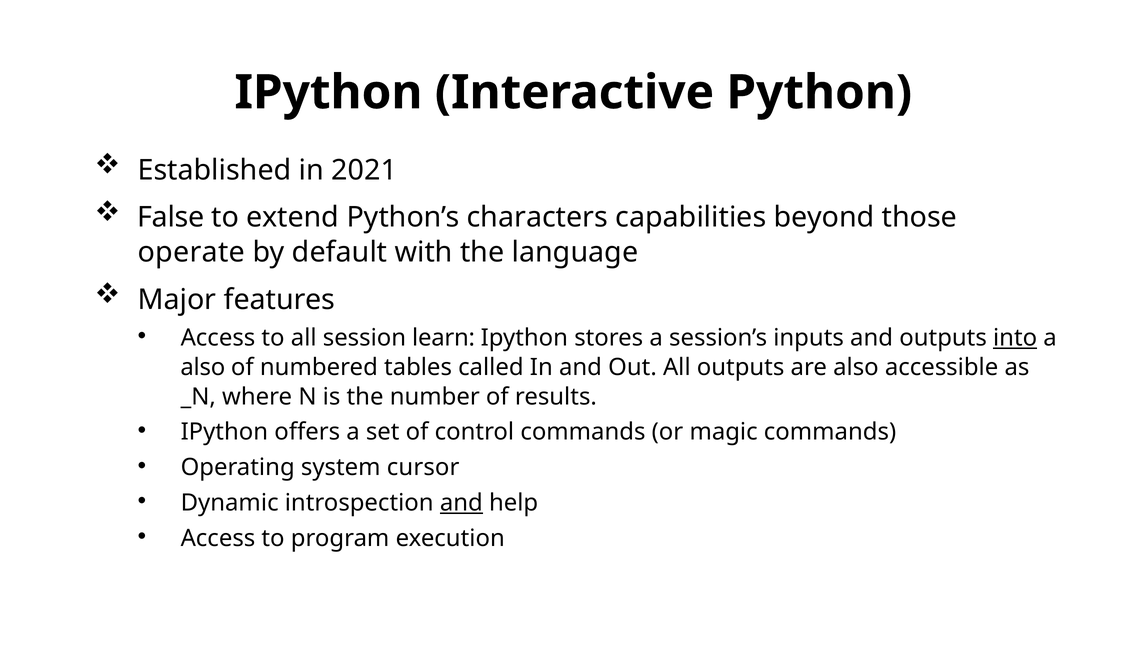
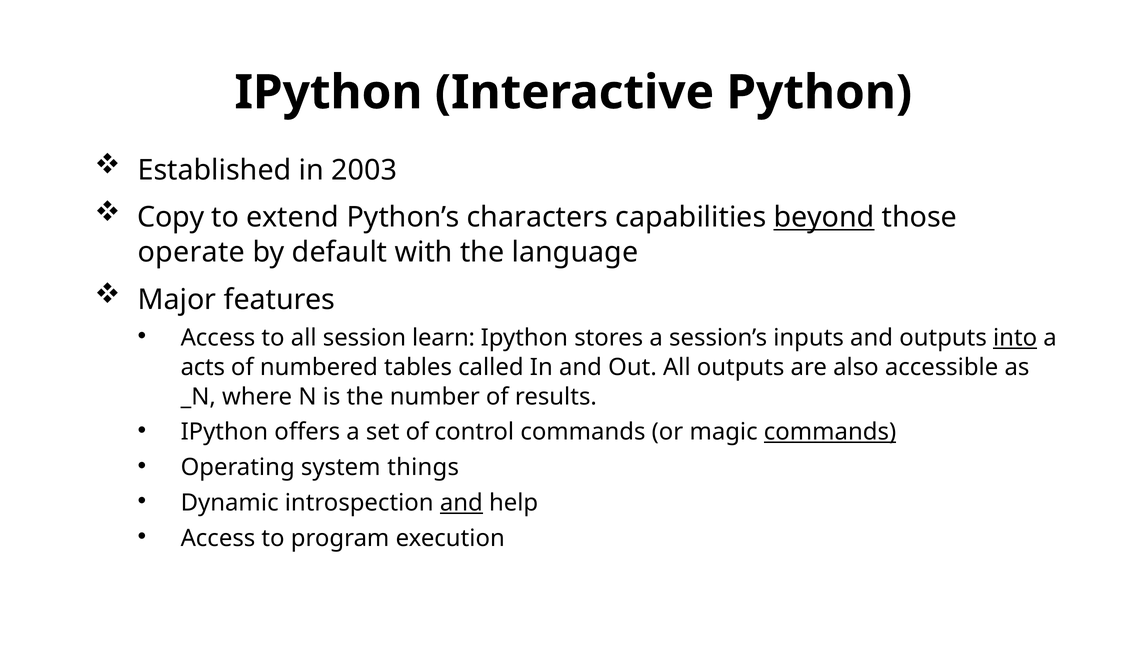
2021: 2021 -> 2003 (364, 170)
False: False -> Copy (171, 217)
beyond underline: none -> present (824, 217)
also: also -> acts (203, 367)
commands underline: none -> present (830, 432)
cursor: cursor -> things (423, 468)
